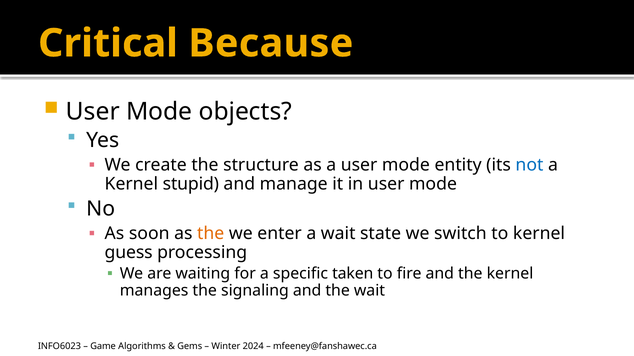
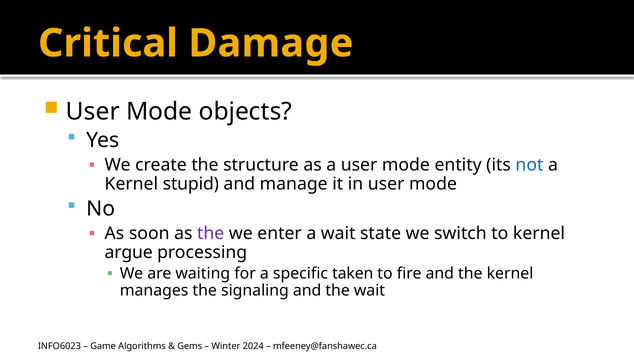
Because: Because -> Damage (271, 43)
the colour: orange -> purple (211, 234)
guess: guess -> argue (129, 253)
